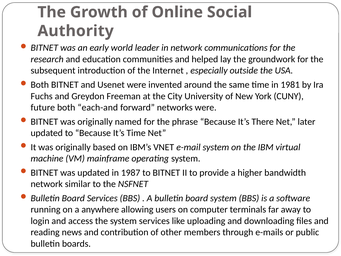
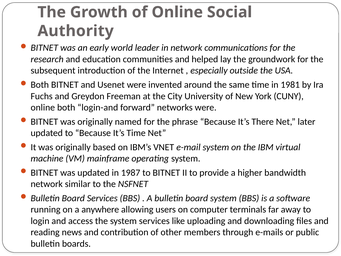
future: future -> online (43, 107)
each-and: each-and -> login-and (98, 107)
